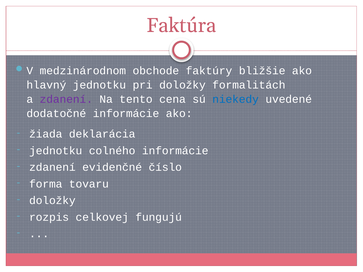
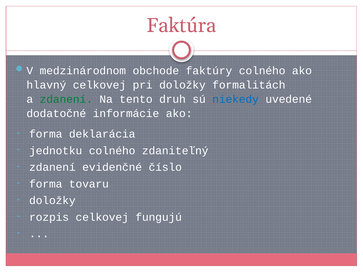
faktúry bližšie: bližšie -> colného (262, 71)
hlavný jednotku: jednotku -> celkovej (99, 85)
zdanení colour: purple -> green (66, 99)
cena: cena -> druh (172, 99)
žiada: žiada -> forma (46, 134)
colného informácie: informácie -> zdaniteľný (175, 151)
